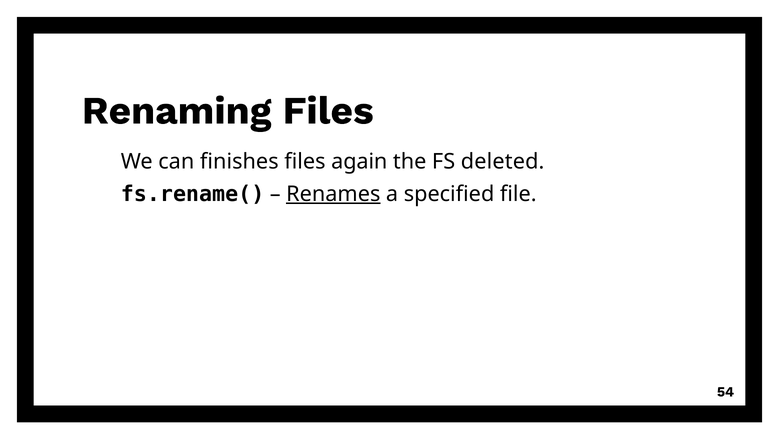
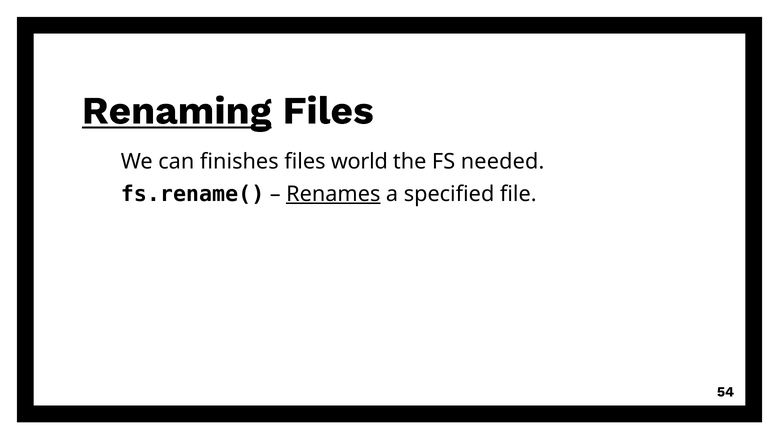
Renaming underline: none -> present (177, 111)
again: again -> world (359, 162)
deleted: deleted -> needed (503, 162)
